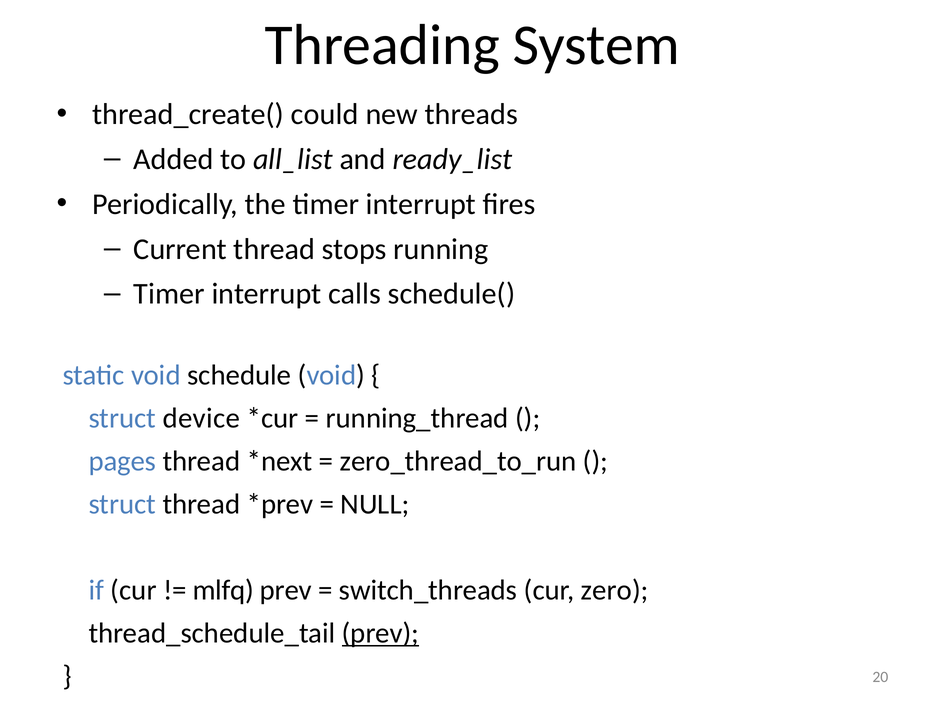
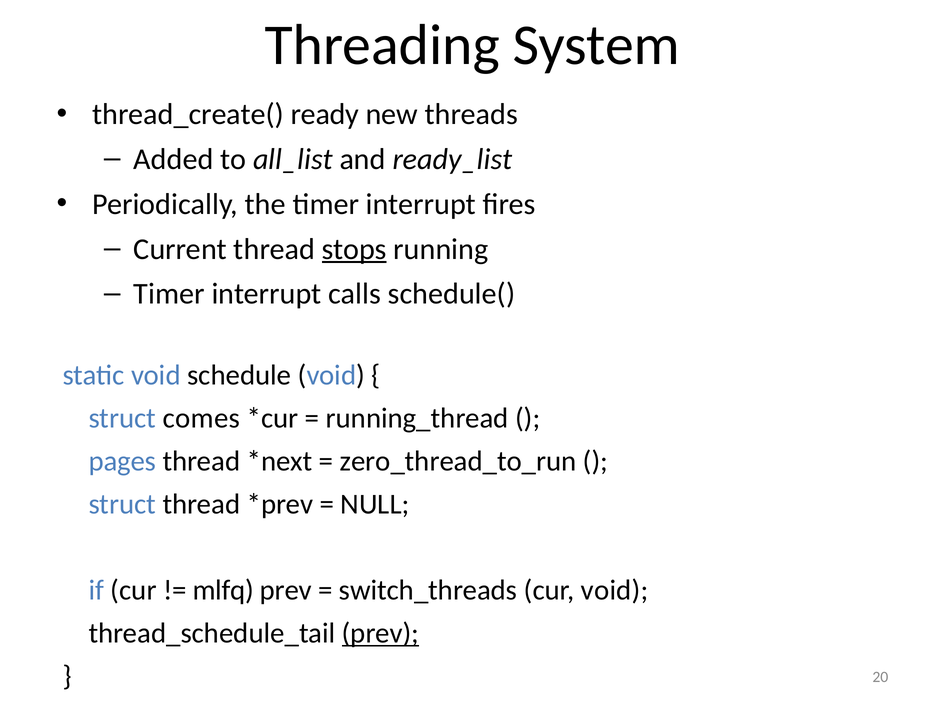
could: could -> ready (325, 114)
stops underline: none -> present (354, 249)
device: device -> comes (201, 418)
cur zero: zero -> void (615, 590)
